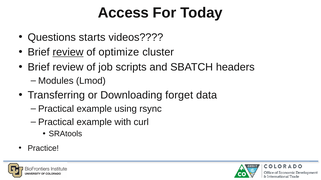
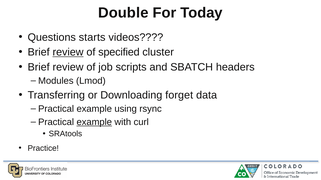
Access: Access -> Double (123, 13)
optimize: optimize -> specified (119, 52)
example underline: none -> present (94, 122)
